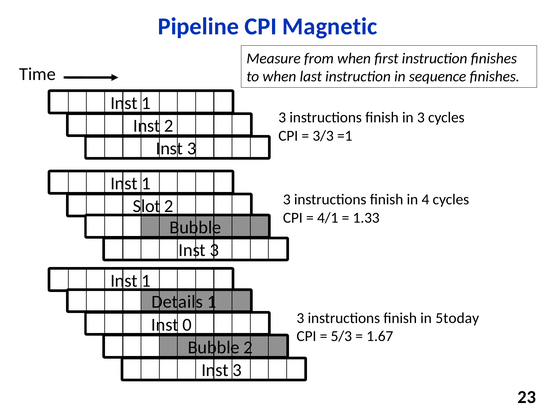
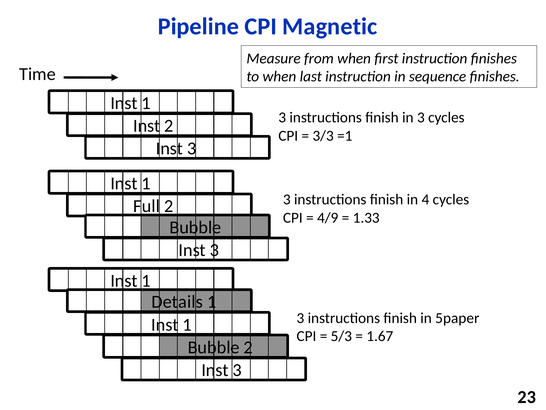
Slot: Slot -> Full (147, 206)
4/1: 4/1 -> 4/9 (328, 218)
5today: 5today -> 5paper (457, 318)
0: 0 -> 1 (187, 324)
